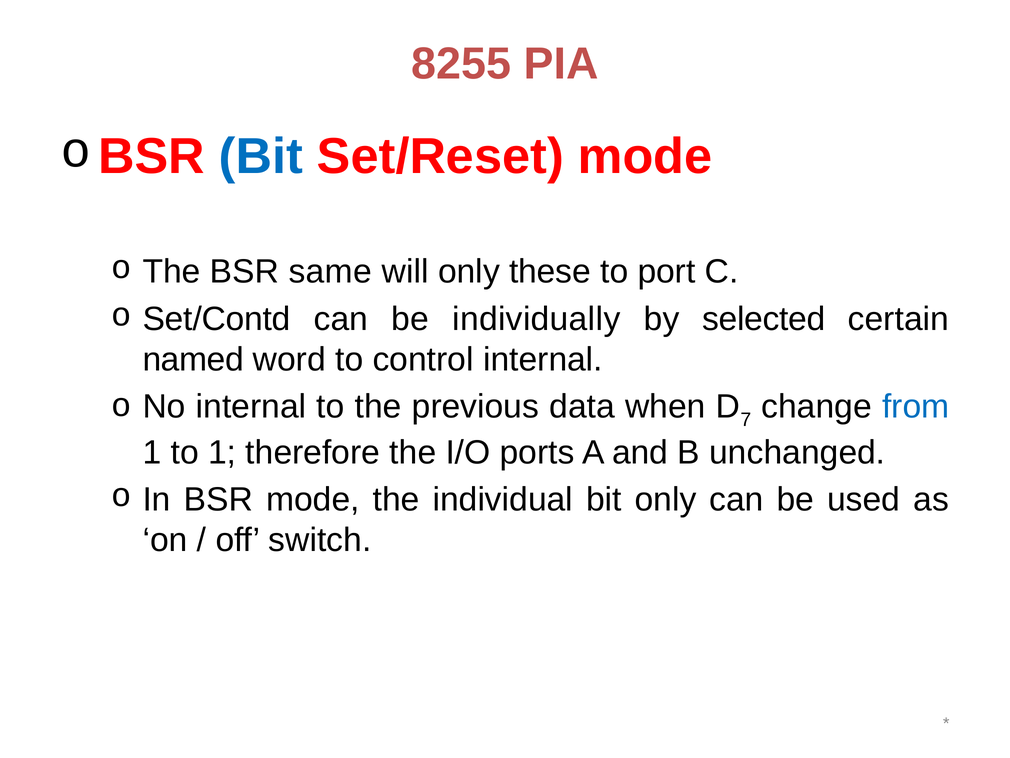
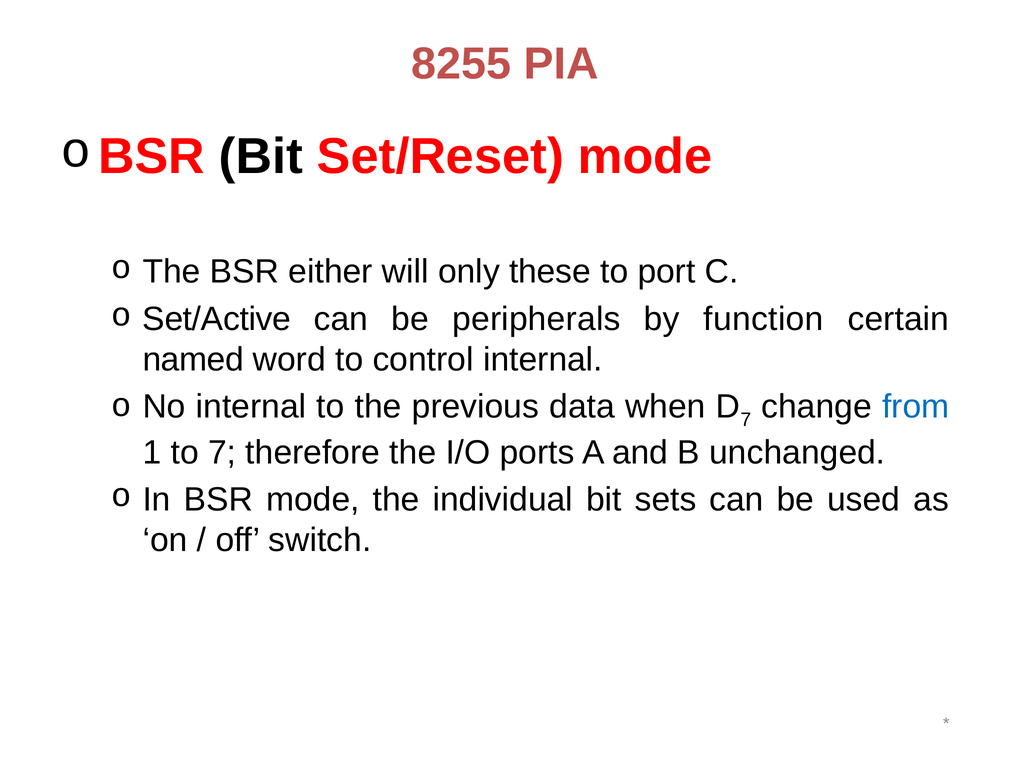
Bit colour: blue -> black (261, 157)
same: same -> either (331, 272)
Set/Contd: Set/Contd -> Set/Active (217, 319)
individually: individually -> peripherals (536, 319)
selected: selected -> function (764, 319)
to 1: 1 -> 7 (222, 452)
bit only: only -> sets (666, 499)
